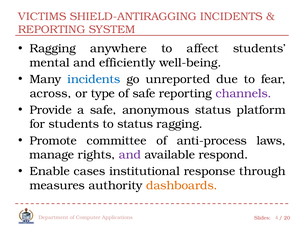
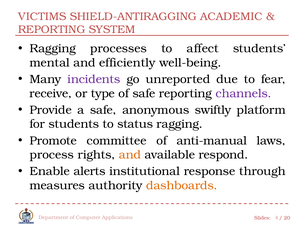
SHIELD-ANTIRAGGING INCIDENTS: INCIDENTS -> ACADEMIC (231, 16)
anywhere: anywhere -> processes (118, 49)
incidents colour: blue -> purple (94, 79)
across: across -> receive (51, 93)
anonymous status: status -> swiftly (213, 110)
anti-process: anti-process -> anti-manual (212, 141)
manage: manage -> process (52, 155)
and colour: purple -> orange (130, 155)
cases: cases -> alerts (90, 171)
